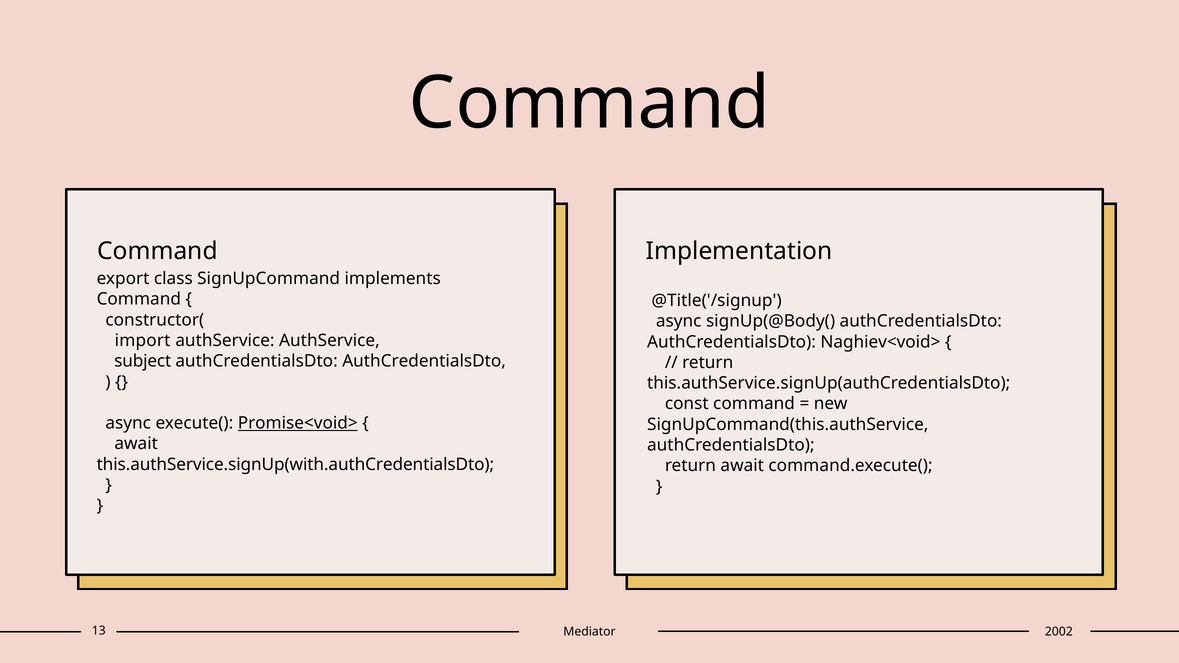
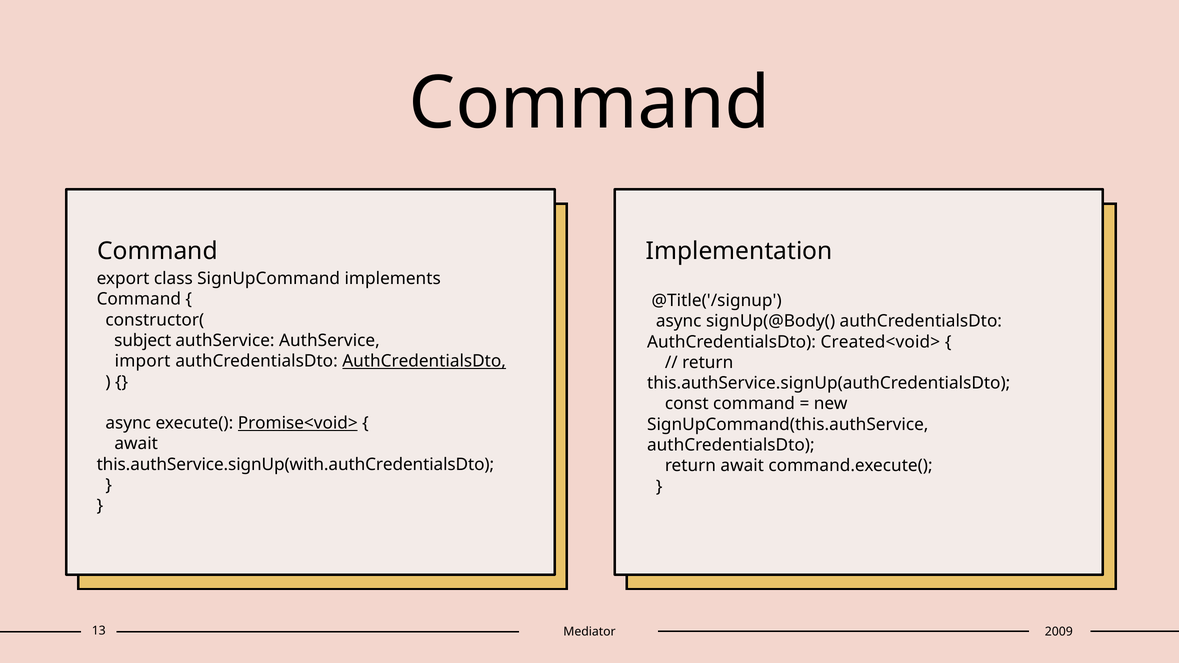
import: import -> subject (143, 341)
Naghiev<void>: Naghiev<void> -> Created<void> (880, 342)
subject: subject -> import (143, 361)
AuthCredentialsDto underline: none -> present (424, 361)
2002: 2002 -> 2009 (1059, 632)
